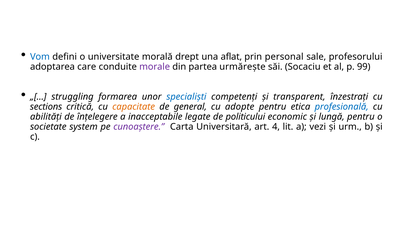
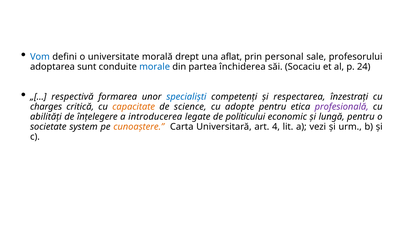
care: care -> sunt (87, 67)
morale colour: purple -> blue (155, 67)
urmărește: urmărește -> închiderea (243, 67)
99: 99 -> 24 (364, 67)
struggling: struggling -> respectivă (72, 97)
transparent: transparent -> respectarea (299, 97)
sections: sections -> charges (46, 107)
general: general -> science (190, 107)
profesională colour: blue -> purple (342, 107)
inacceptabile: inacceptabile -> introducerea (155, 117)
cunoaștere colour: purple -> orange (139, 127)
